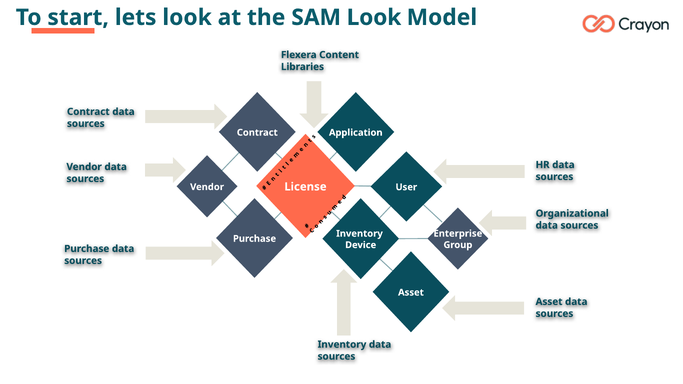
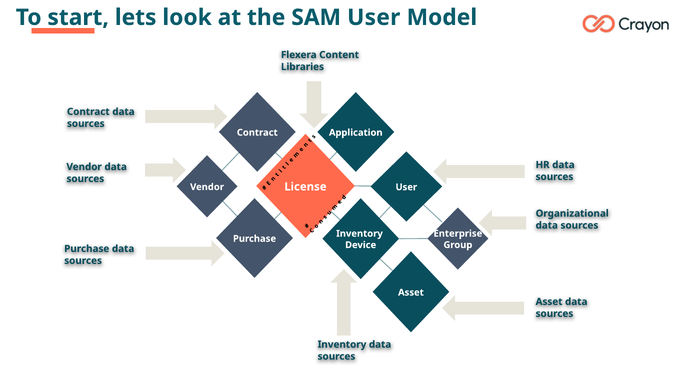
SAM Look: Look -> User (374, 17)
